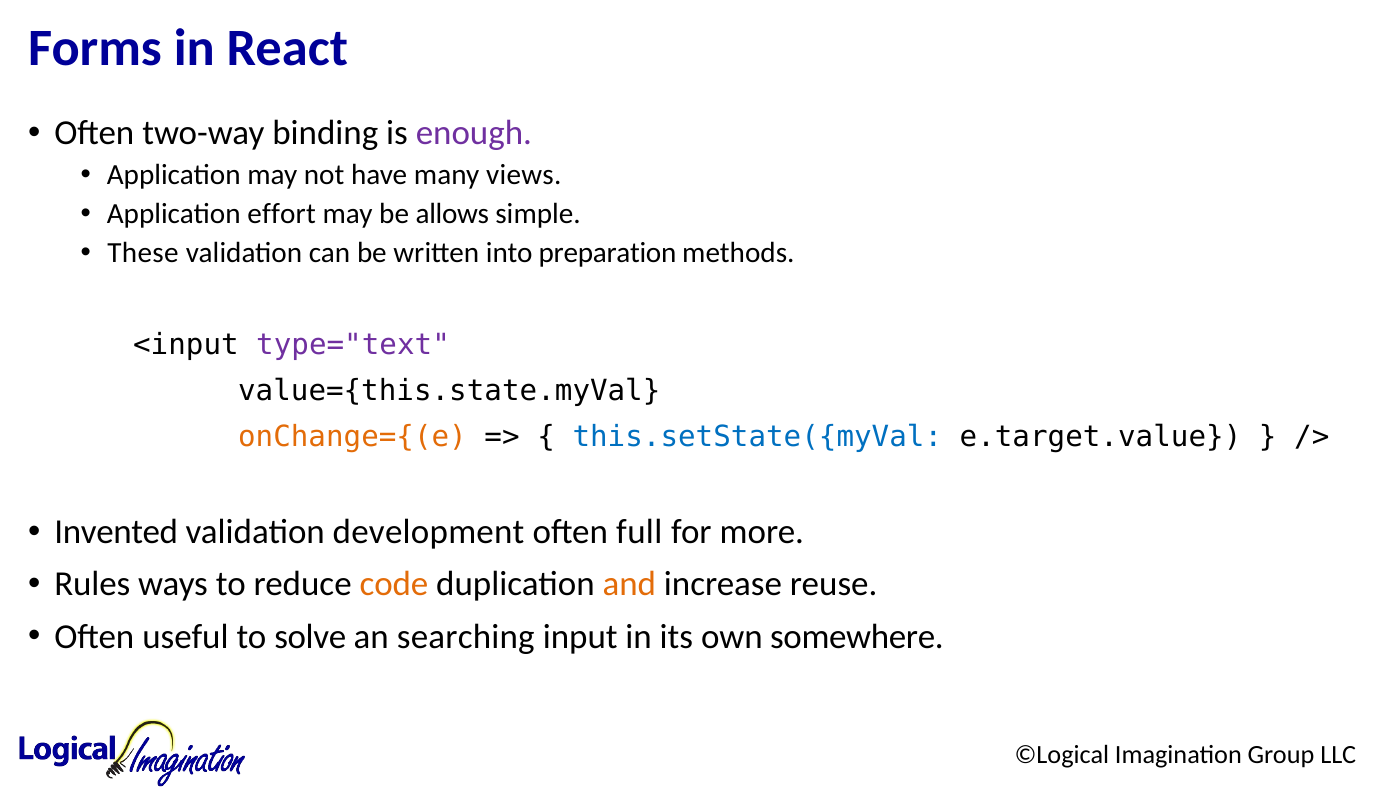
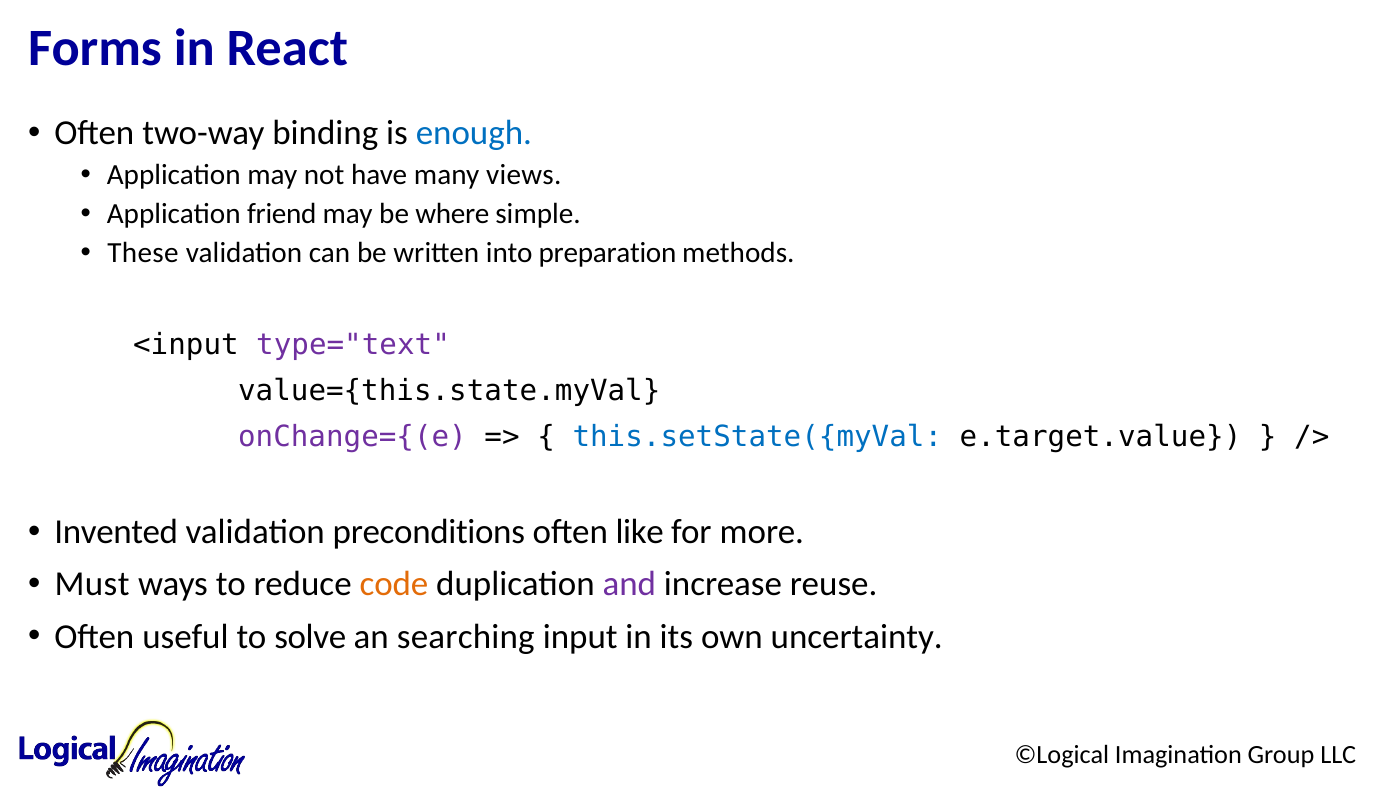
enough colour: purple -> blue (474, 133)
effort: effort -> friend (282, 214)
allows: allows -> where (452, 214)
onChange={(e colour: orange -> purple (352, 437)
development: development -> preconditions (429, 532)
full: full -> like (640, 532)
Rules: Rules -> Must (92, 585)
and colour: orange -> purple (629, 585)
somewhere: somewhere -> uncertainty (857, 637)
